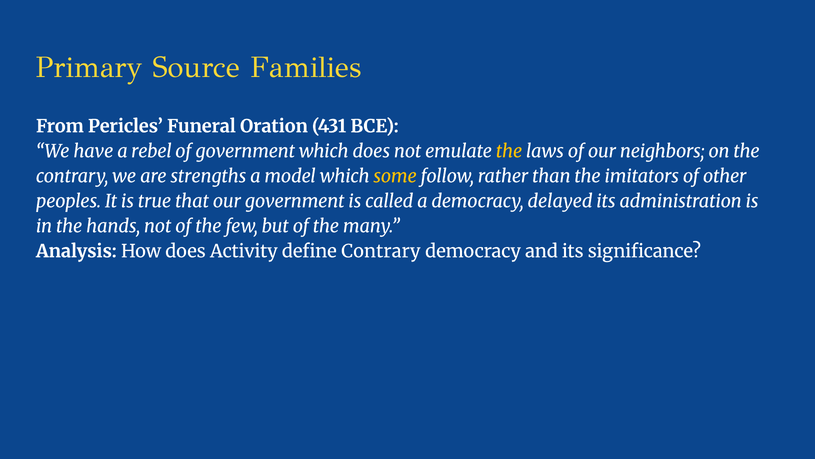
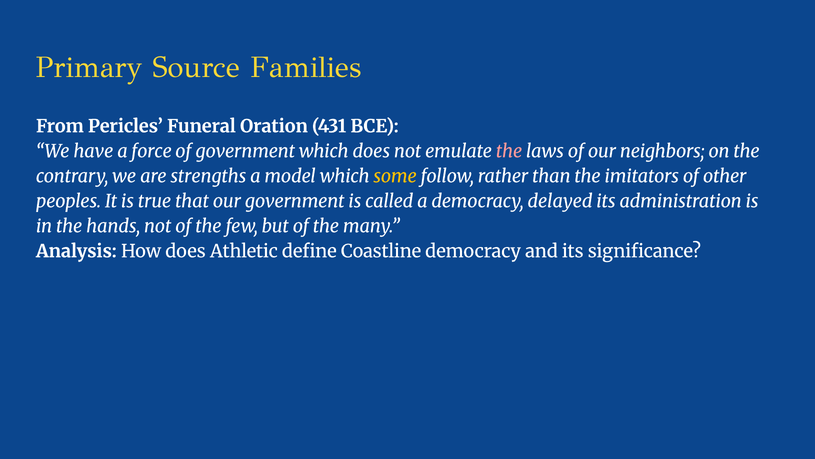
rebel: rebel -> force (151, 151)
the colour: yellow -> pink (509, 151)
Activity: Activity -> Athletic (244, 251)
define Contrary: Contrary -> Coastline (381, 251)
